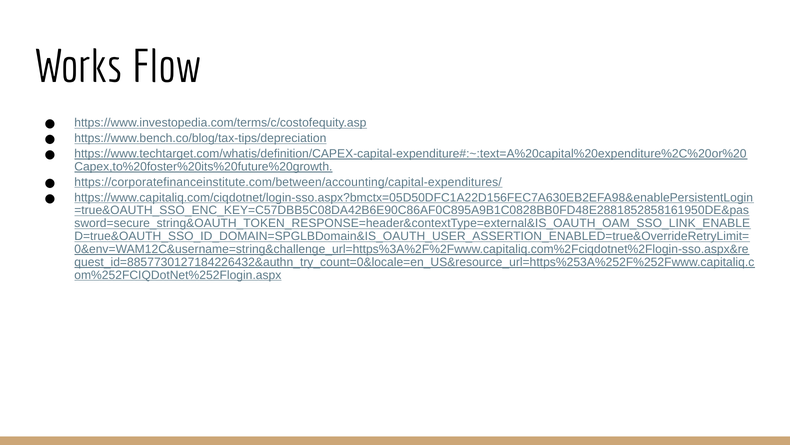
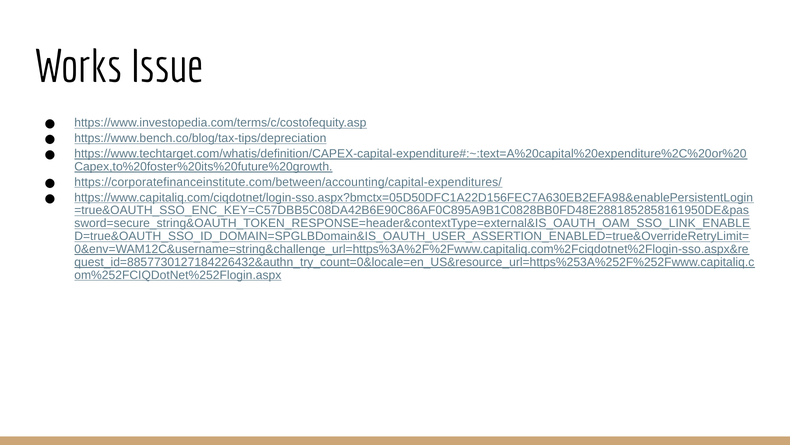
Flow: Flow -> Issue (167, 67)
